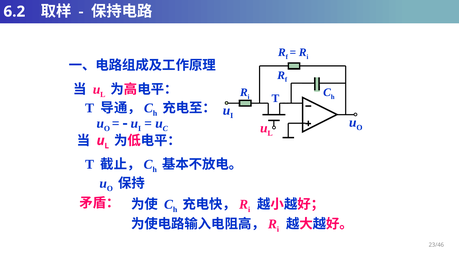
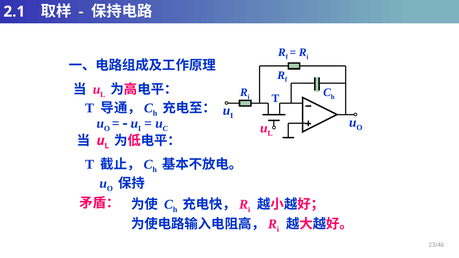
6.2: 6.2 -> 2.1 (14, 12)
